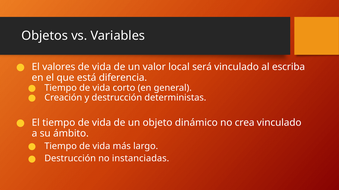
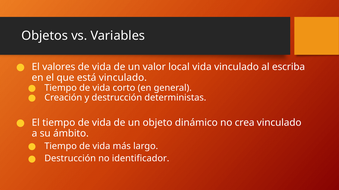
local será: será -> vida (202, 67)
está diferencia: diferencia -> vinculado (123, 78)
instanciadas: instanciadas -> identificador (141, 159)
